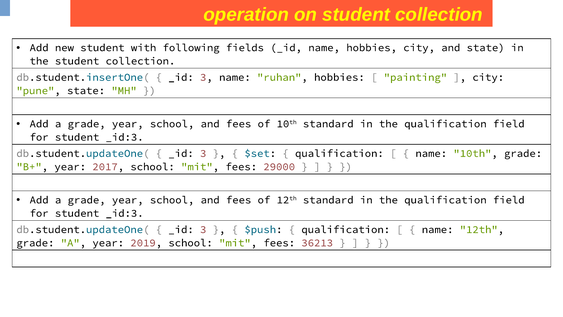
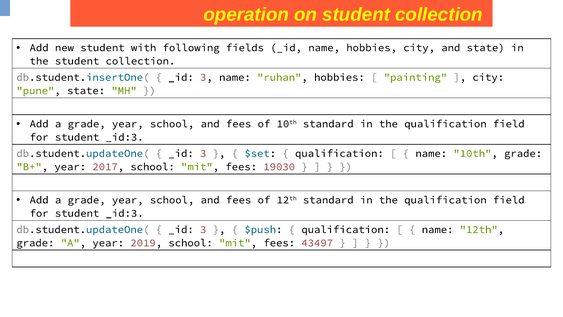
29000: 29000 -> 19030 (279, 167)
36213: 36213 -> 43497 (317, 243)
